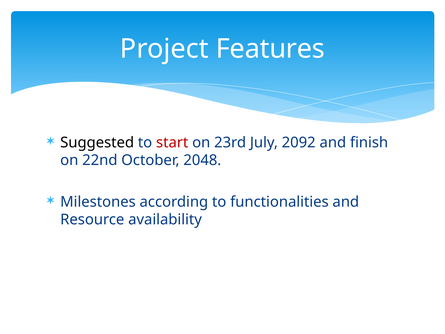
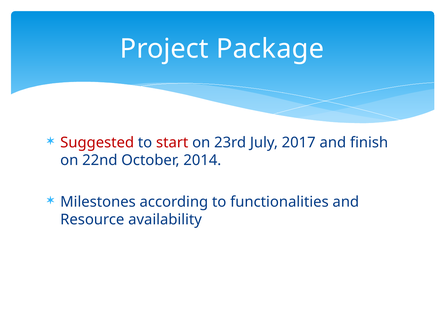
Features: Features -> Package (270, 49)
Suggested colour: black -> red (97, 142)
2092: 2092 -> 2017 (299, 142)
2048: 2048 -> 2014 (202, 160)
